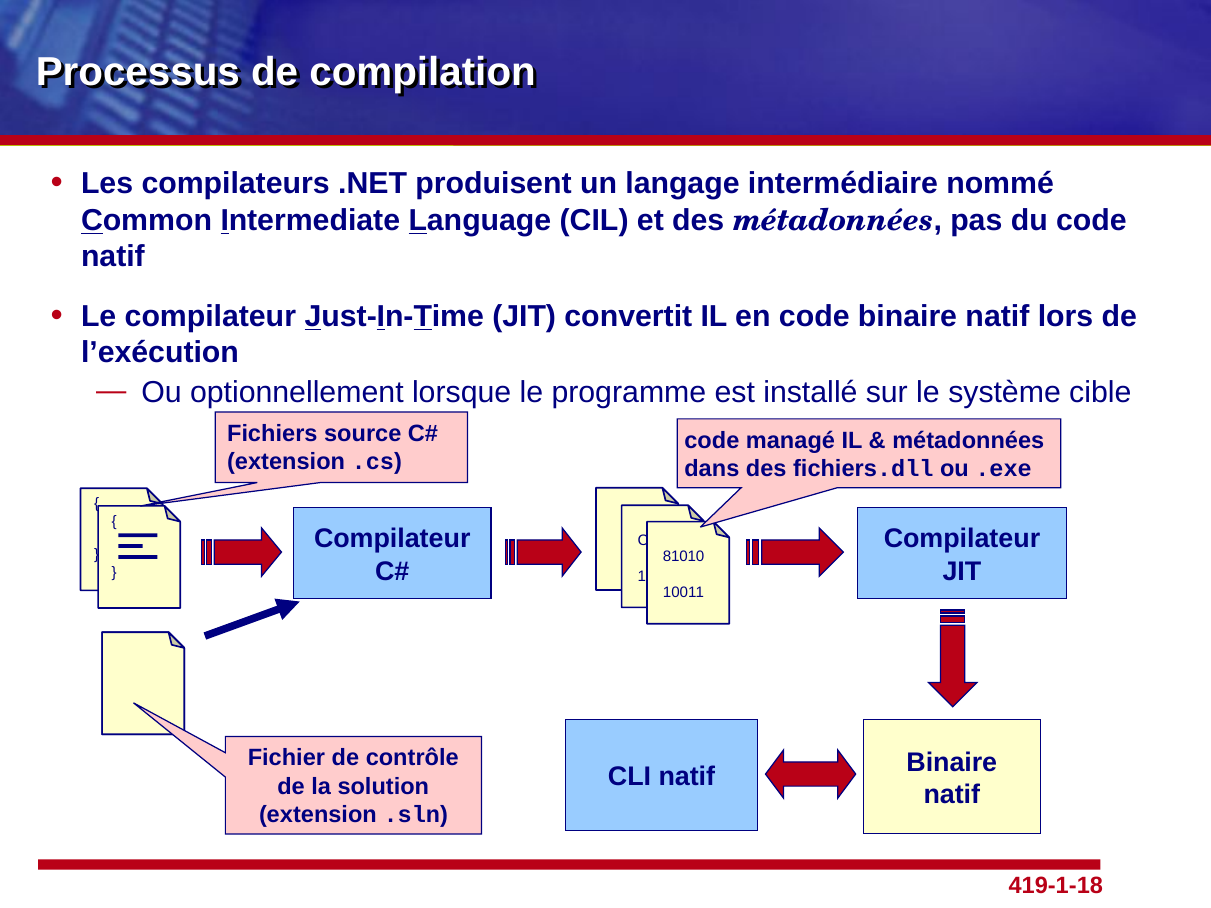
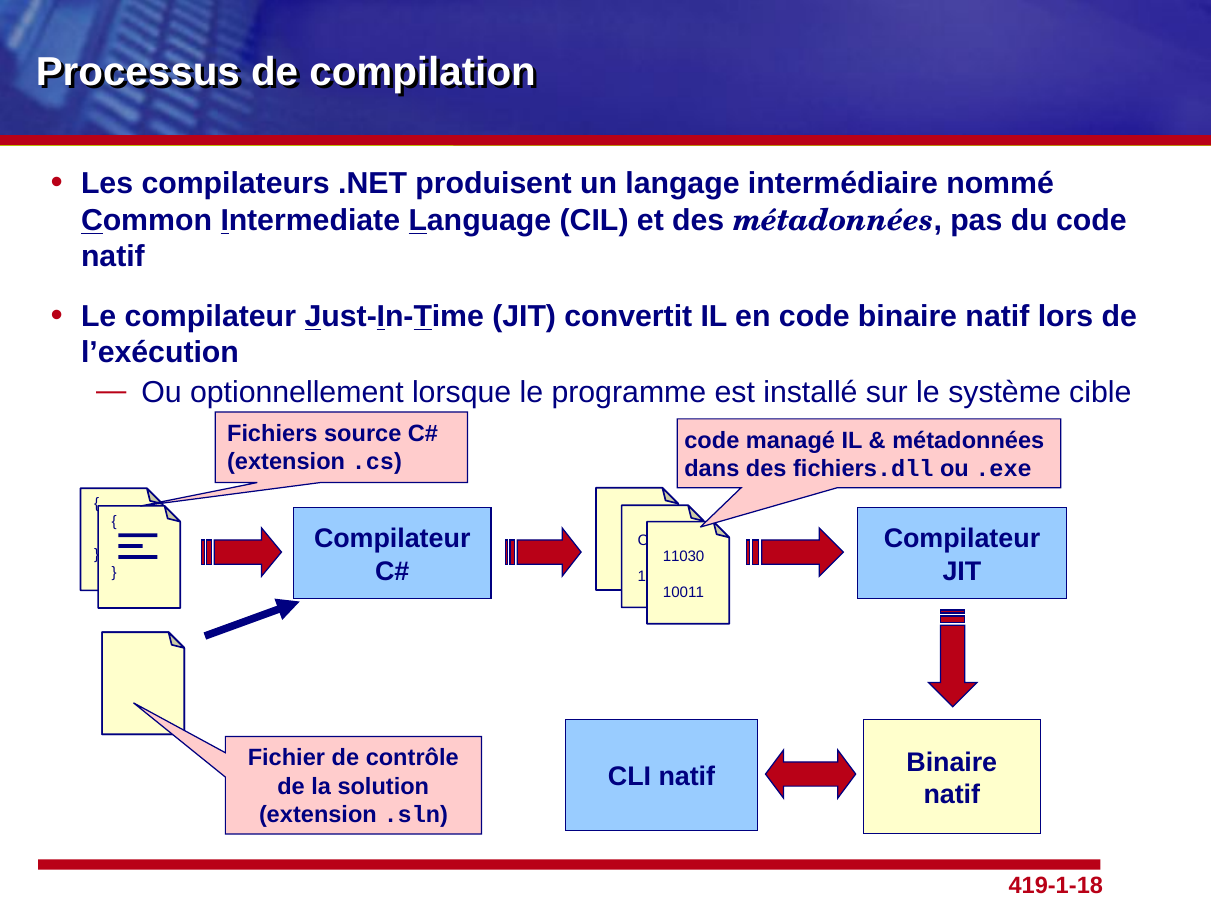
81010: 81010 -> 11030 (684, 557)
